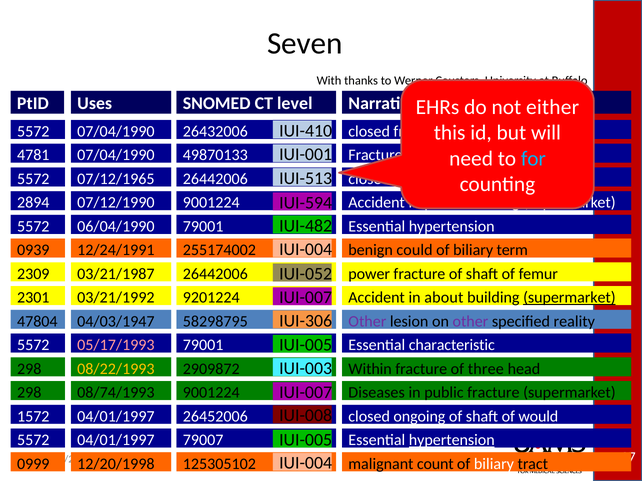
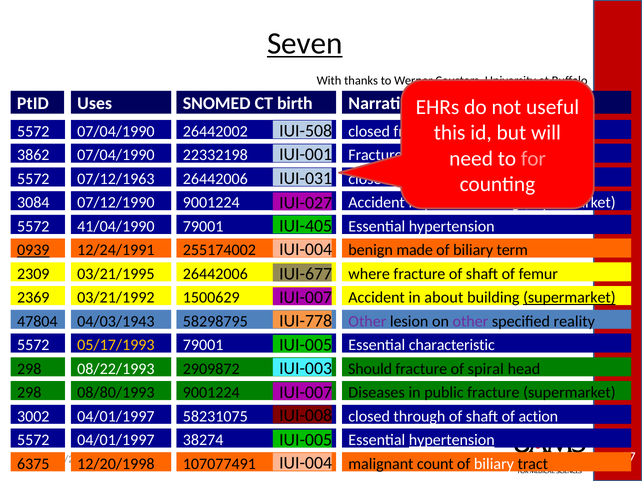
Seven underline: none -> present (305, 43)
level: level -> birth (295, 104)
either: either -> useful (553, 107)
IUI-410: IUI-410 -> IUI-508 (306, 131)
26432006: 26432006 -> 26442002 (215, 132)
4781: 4781 -> 3862 (33, 155)
49870133: 49870133 -> 22332198 (215, 155)
for colour: light blue -> pink (533, 159)
IUI-513: IUI-513 -> IUI-031 (306, 178)
07/12/1965: 07/12/1965 -> 07/12/1963 (116, 179)
IUI-594: IUI-594 -> IUI-027 (306, 203)
2894: 2894 -> 3084 (33, 203)
IUI-482: IUI-482 -> IUI-405 (306, 226)
06/04/1990: 06/04/1990 -> 41/04/1990 (116, 227)
0939 underline: none -> present (33, 250)
could: could -> made (415, 250)
IUI-052: IUI-052 -> IUI-677 (306, 274)
03/21/1987: 03/21/1987 -> 03/21/1995 (116, 274)
power: power -> where (369, 274)
2301: 2301 -> 2369 (33, 298)
9201224: 9201224 -> 1500629 (211, 298)
IUI-306: IUI-306 -> IUI-778 (306, 321)
04/03/1947: 04/03/1947 -> 04/03/1943 (116, 322)
05/17/1993 colour: pink -> yellow (116, 345)
08/22/1993 colour: yellow -> white (116, 369)
Within: Within -> Should (370, 369)
of three: three -> spiral (486, 369)
08/74/1993: 08/74/1993 -> 08/80/1993 (116, 393)
1572: 1572 -> 3002 (33, 417)
26452006: 26452006 -> 58231075 (215, 417)
ongoing: ongoing -> through (419, 417)
would: would -> action (538, 417)
79007: 79007 -> 38274 (203, 440)
0999: 0999 -> 6375 (33, 464)
125305102: 125305102 -> 107077491 (219, 464)
